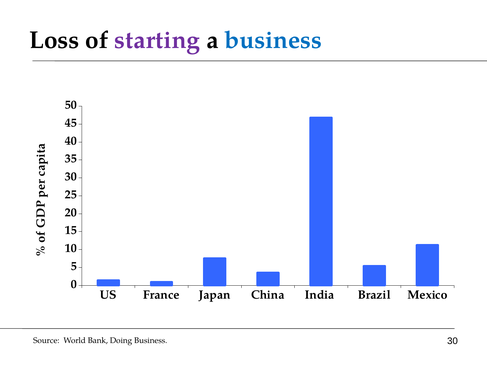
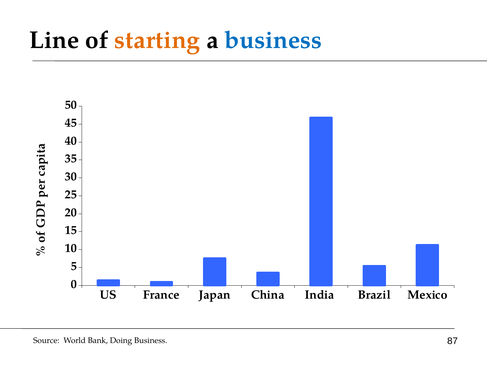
Loss: Loss -> Line (54, 40)
starting colour: purple -> orange (157, 40)
Business 30: 30 -> 87 (453, 341)
